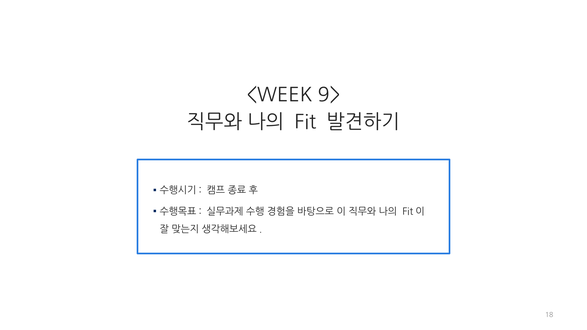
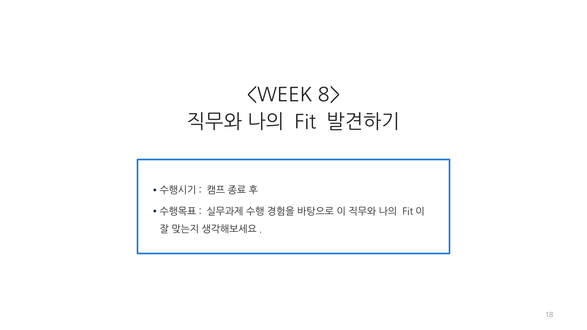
9>: 9> -> 8> (329, 95)
